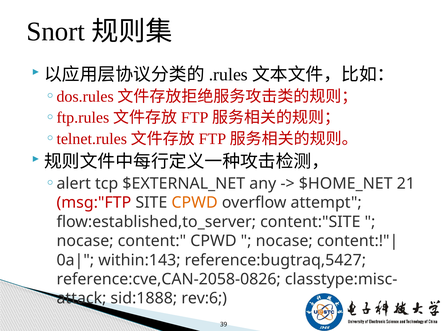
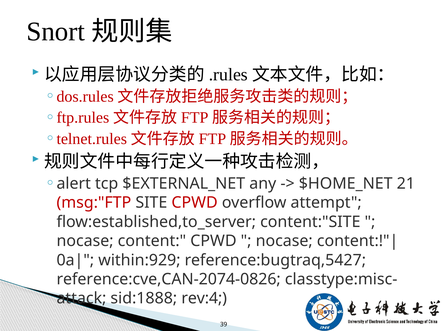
CPWD colour: orange -> red (195, 203)
within:143: within:143 -> within:929 (139, 260)
reference:cve,CAN-2058-0826: reference:cve,CAN-2058-0826 -> reference:cve,CAN-2074-0826 (169, 280)
rev:6: rev:6 -> rev:4 (204, 299)
